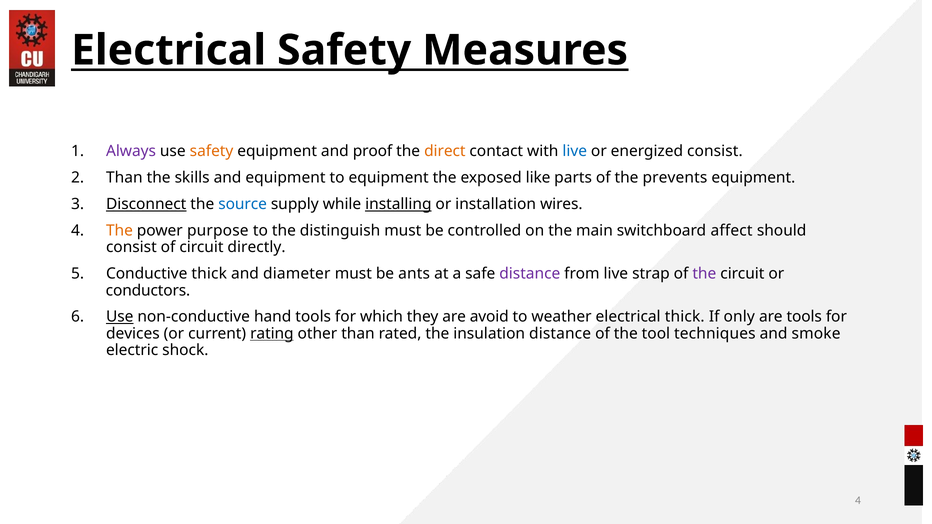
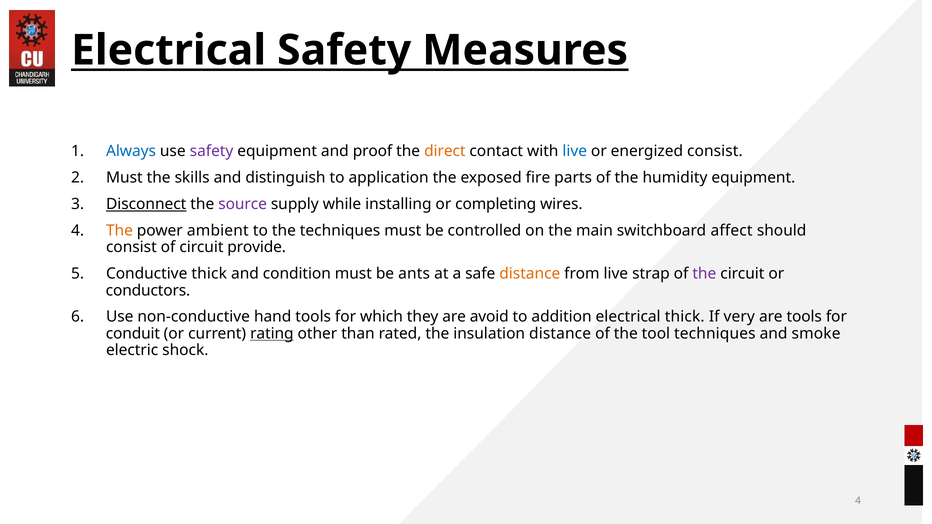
Always colour: purple -> blue (131, 151)
safety colour: orange -> purple (212, 151)
Than: Than -> Must (124, 178)
and equipment: equipment -> distinguish (285, 178)
to equipment: equipment -> application (389, 178)
like: like -> fire (538, 178)
prevents: prevents -> humidity (675, 178)
source colour: blue -> purple (243, 204)
installing underline: present -> none (398, 204)
installation: installation -> completing (496, 204)
purpose: purpose -> ambient (218, 231)
the distinguish: distinguish -> techniques (340, 231)
directly: directly -> provide (257, 247)
diameter: diameter -> condition (297, 274)
distance colour: purple -> orange (530, 274)
Use underline: present -> none (120, 317)
weather: weather -> addition (562, 317)
only: only -> very (739, 317)
devices: devices -> conduit (133, 334)
